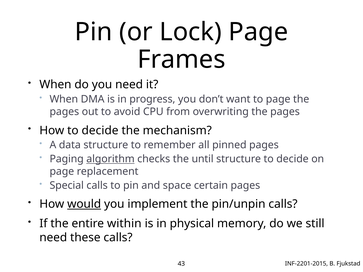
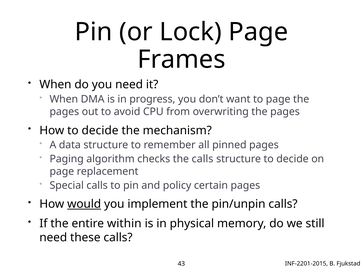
algorithm underline: present -> none (110, 159)
the until: until -> calls (203, 159)
space: space -> policy (177, 186)
